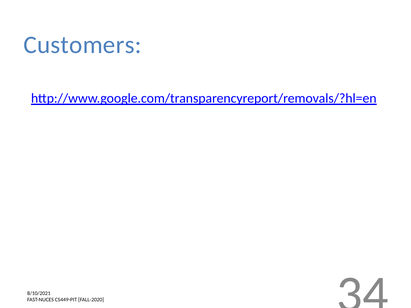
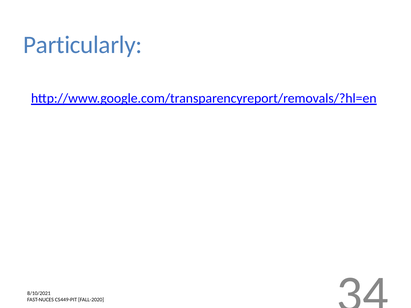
Customers: Customers -> Particularly (83, 45)
